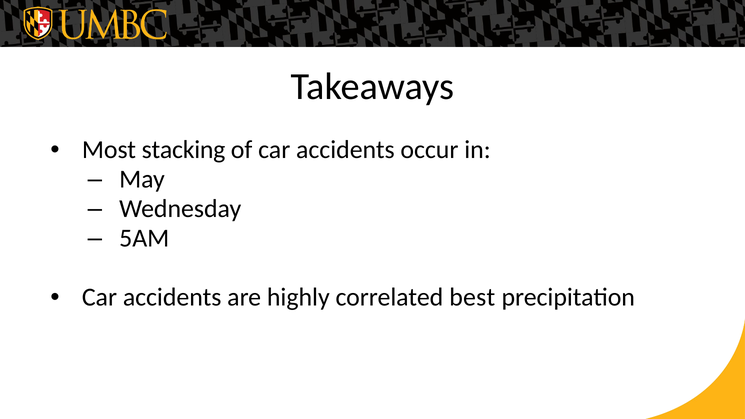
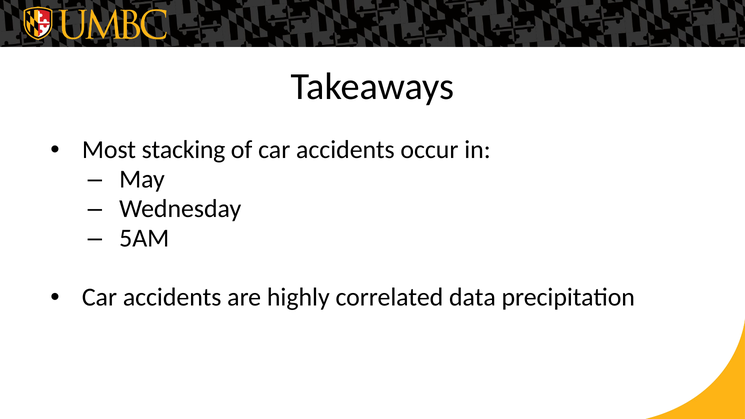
best: best -> data (472, 297)
